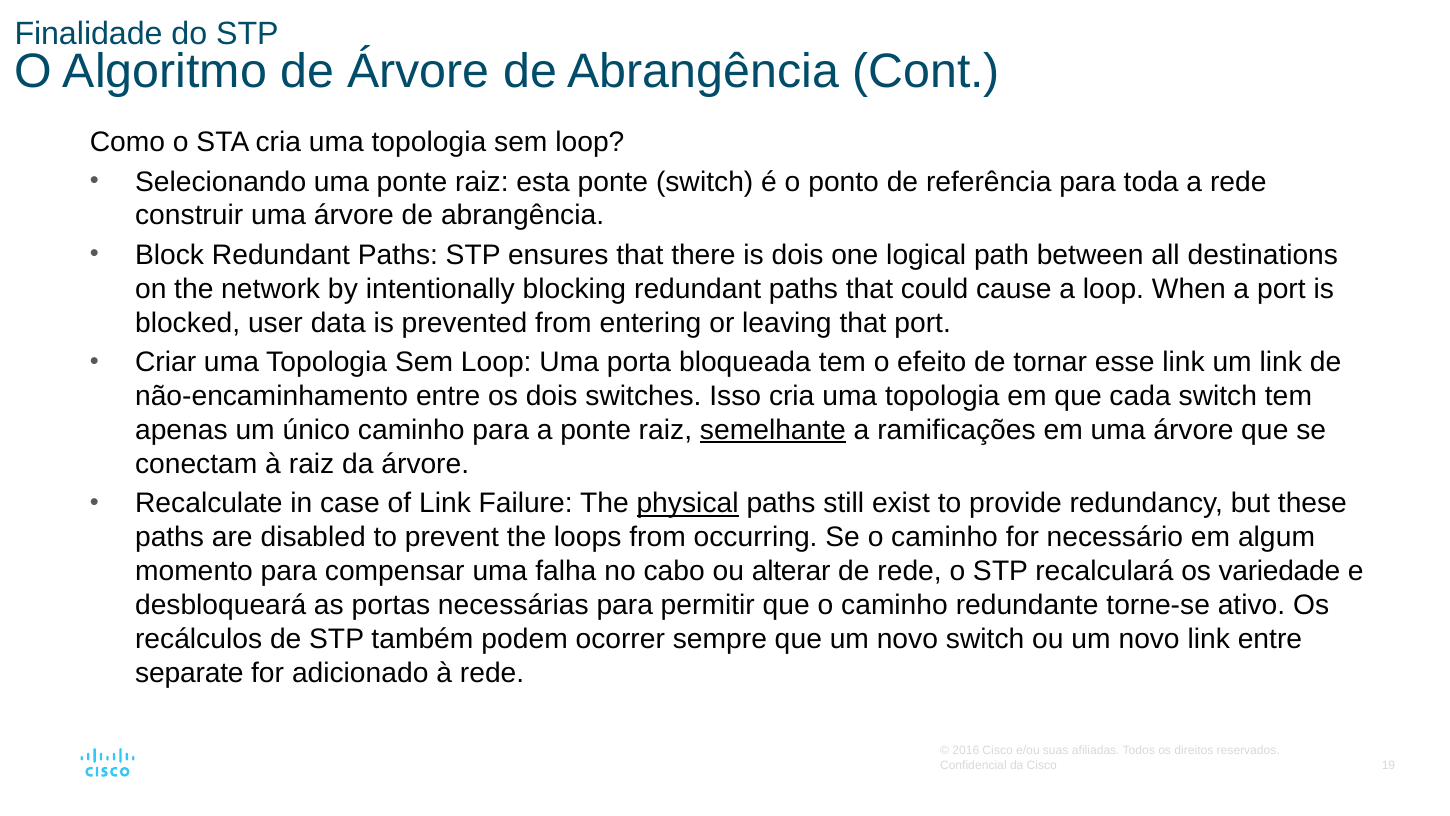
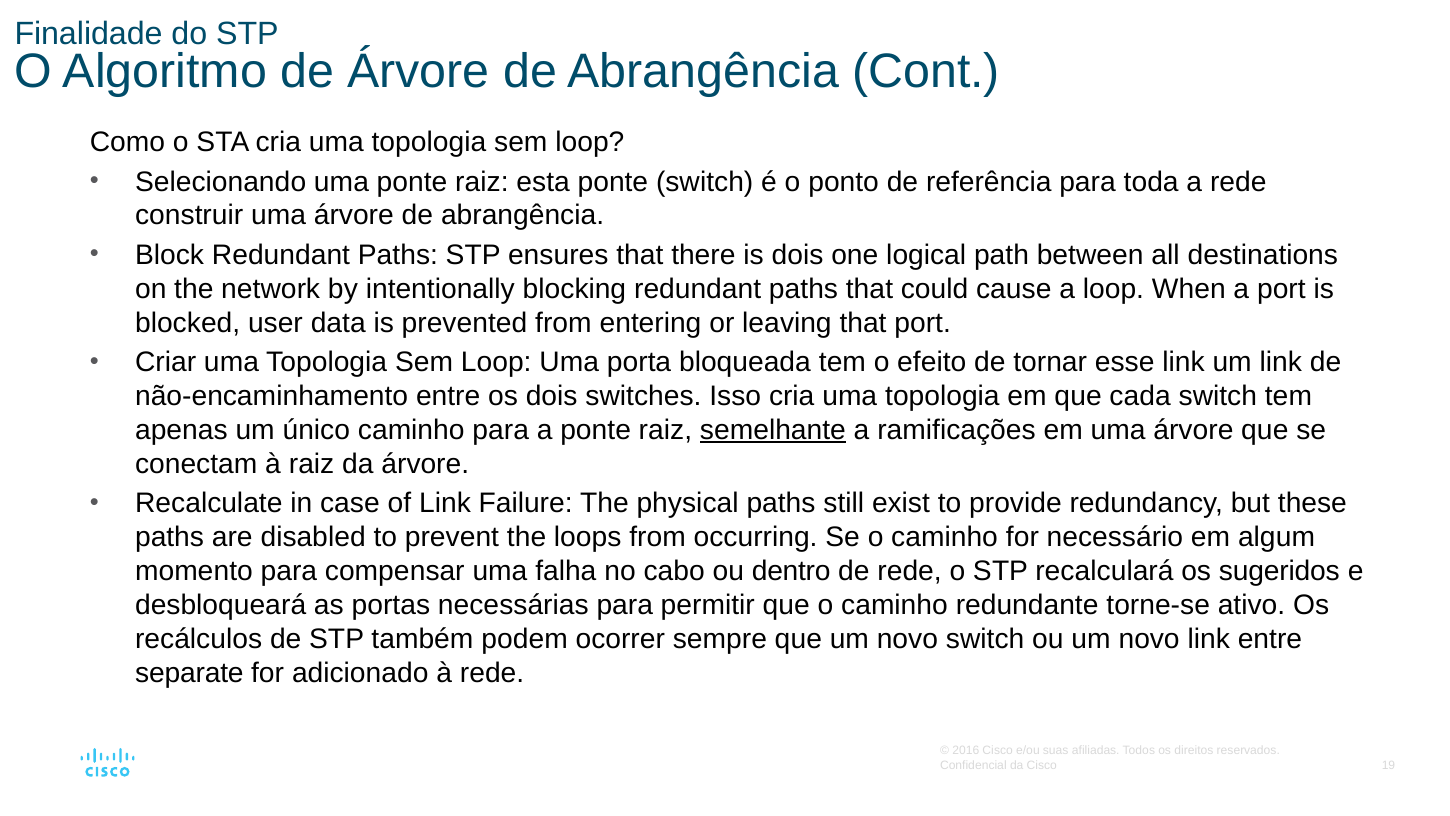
physical underline: present -> none (688, 503)
alterar: alterar -> dentro (791, 571)
variedade: variedade -> sugeridos (1279, 571)
